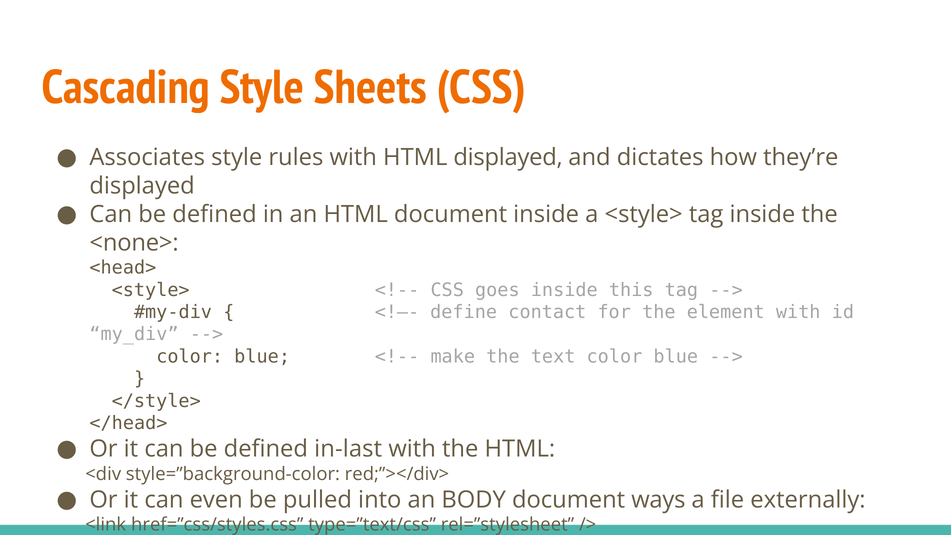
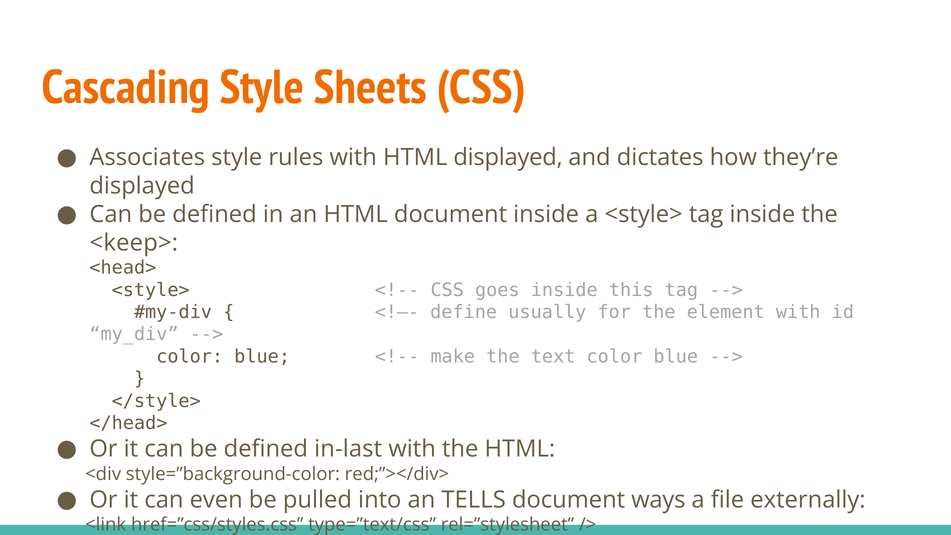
<none>: <none> -> <keep> (134, 243)
contact: contact -> usually (547, 312)
BODY: BODY -> TELLS (474, 500)
